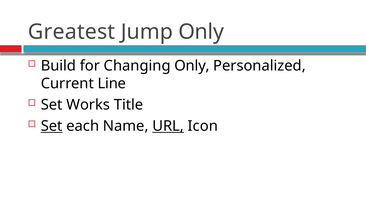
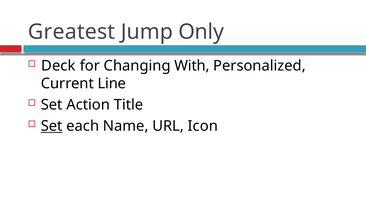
Build: Build -> Deck (58, 66)
Changing Only: Only -> With (192, 66)
Works: Works -> Action (88, 105)
URL underline: present -> none (168, 126)
